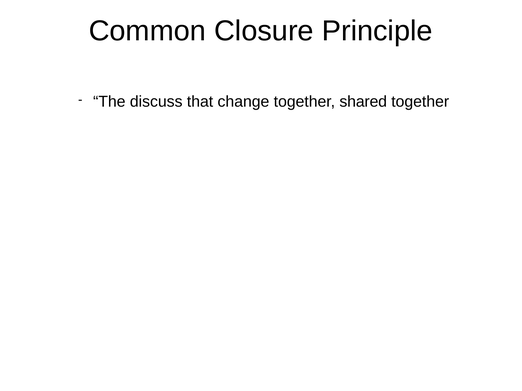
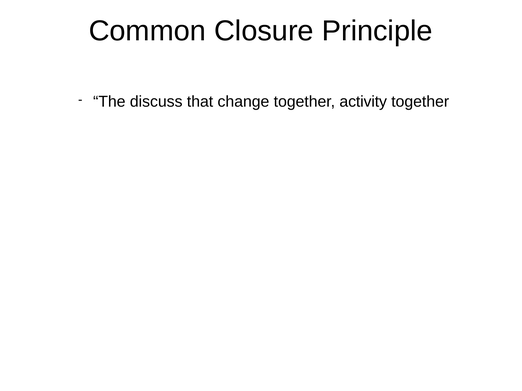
shared: shared -> activity (363, 102)
